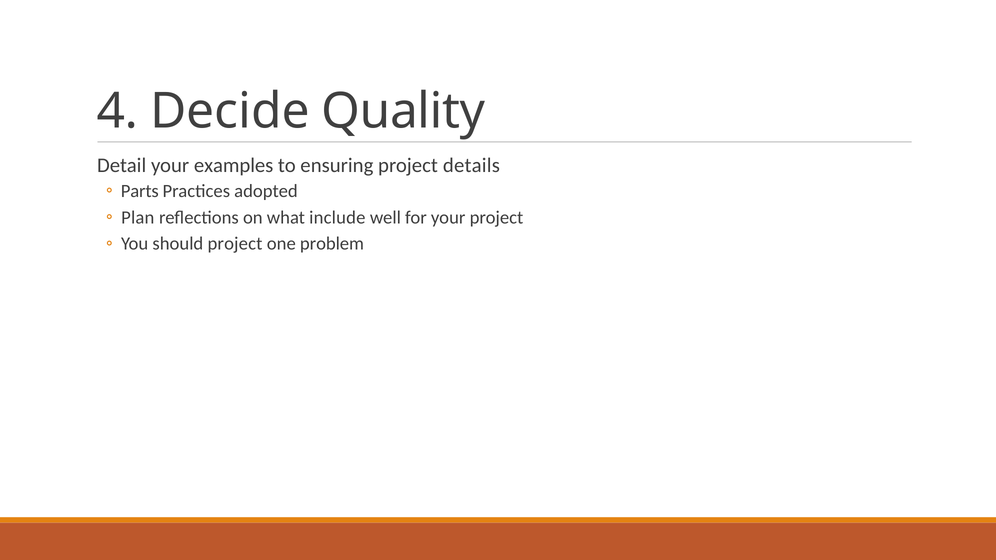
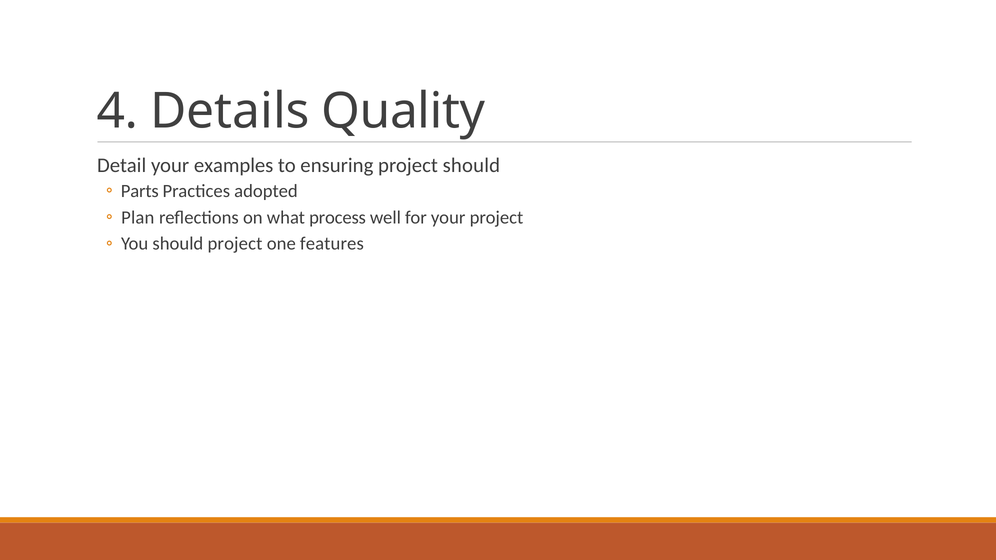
Decide: Decide -> Details (230, 112)
project details: details -> should (471, 166)
include: include -> process (338, 217)
problem: problem -> features (332, 244)
